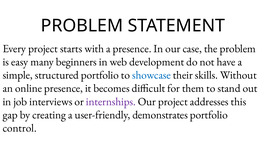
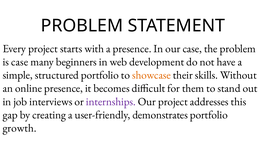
is easy: easy -> case (20, 62)
showcase colour: blue -> orange (151, 75)
control: control -> growth (20, 129)
